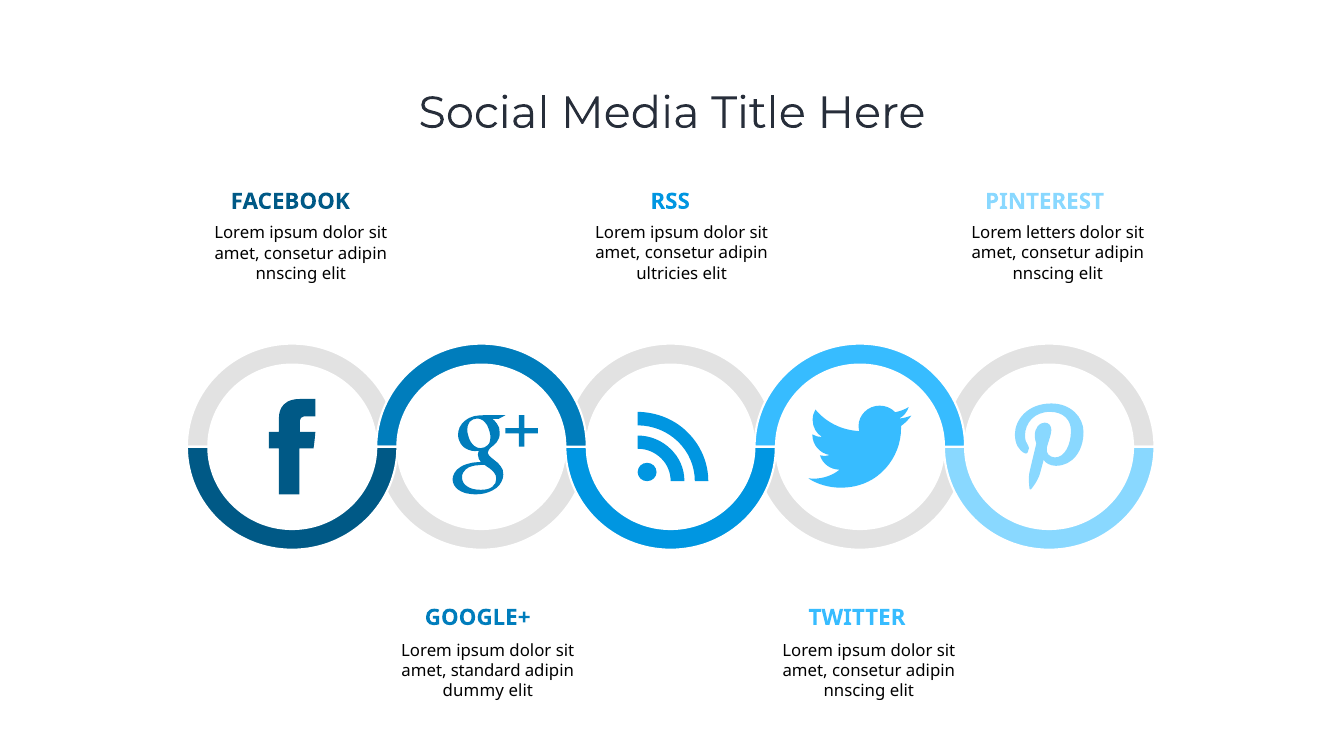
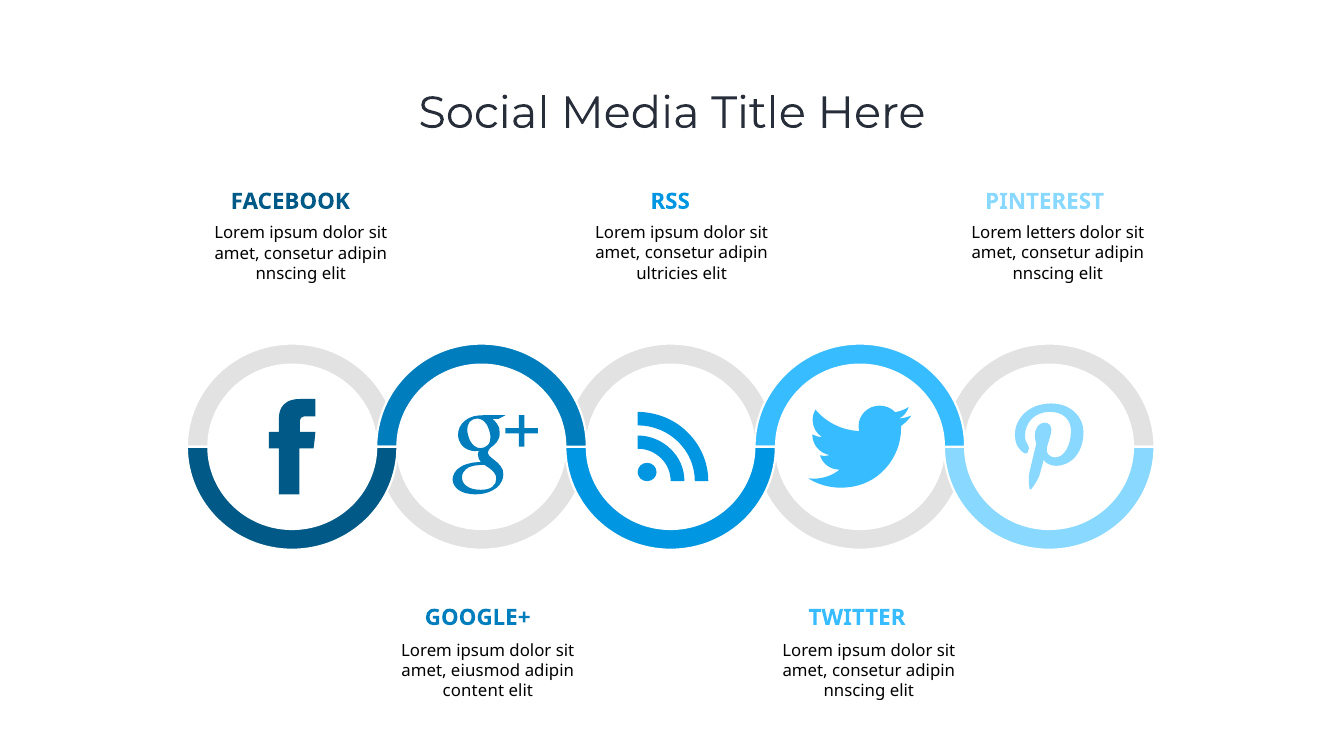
standard: standard -> eiusmod (486, 671)
dummy: dummy -> content (473, 691)
